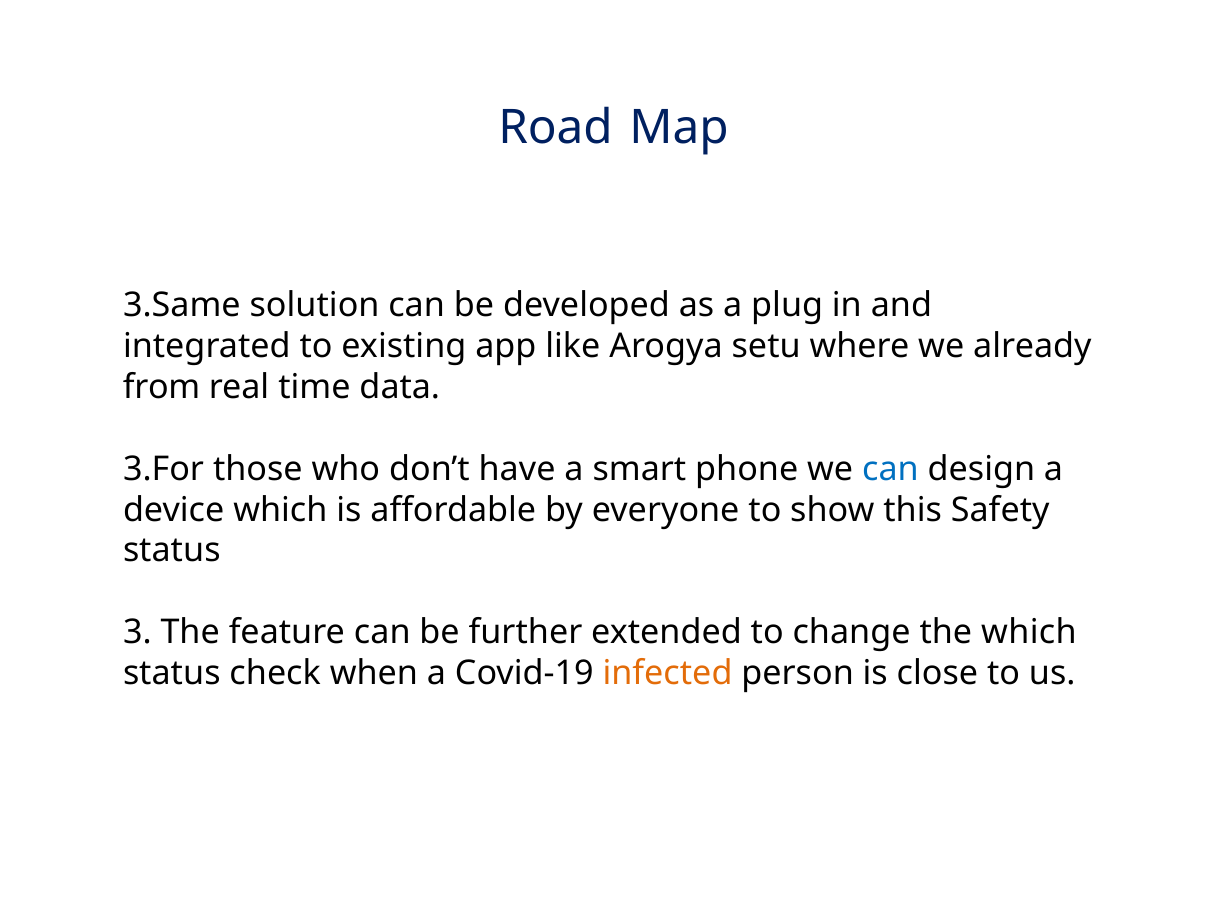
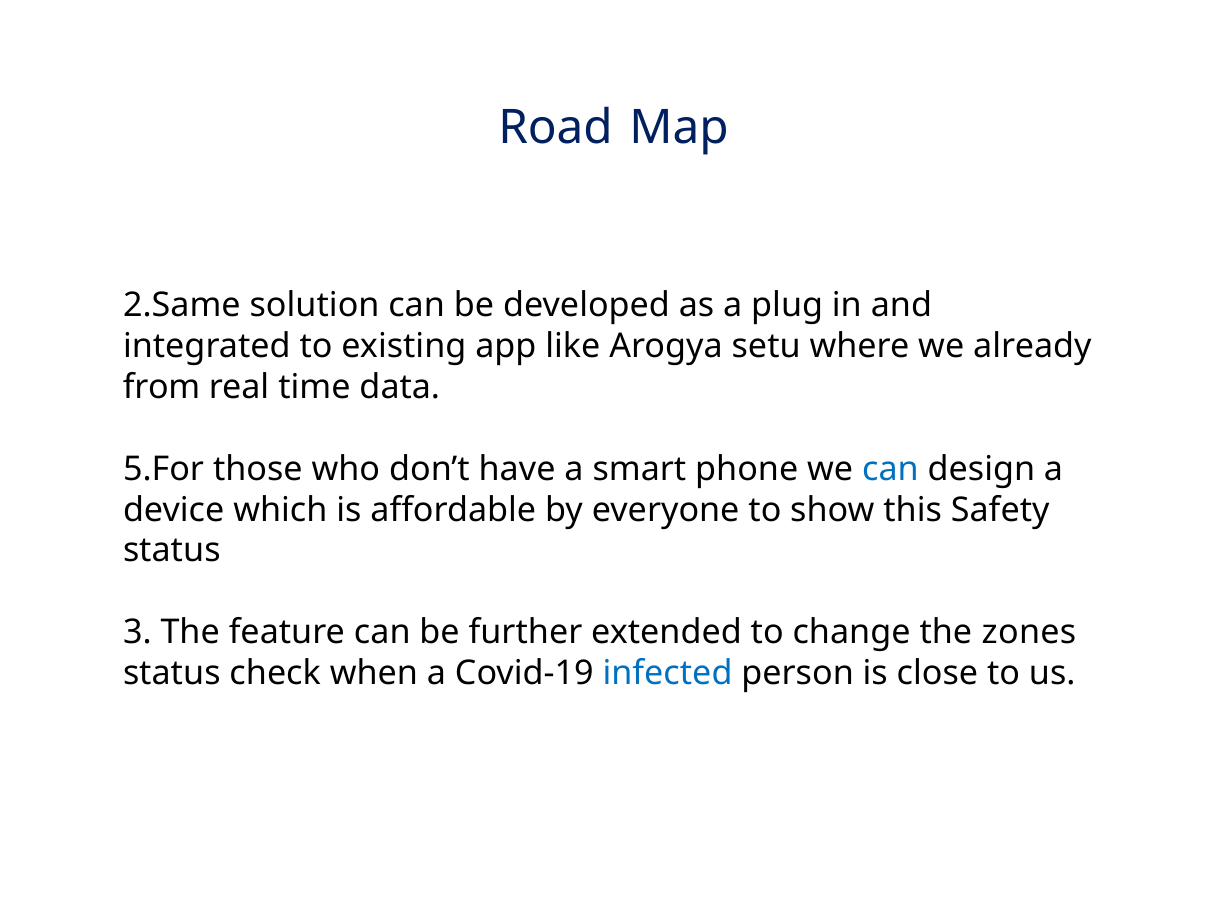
3.Same: 3.Same -> 2.Same (182, 305)
3.For: 3.For -> 5.For (164, 469)
the which: which -> zones (1029, 633)
infected colour: orange -> blue (667, 674)
